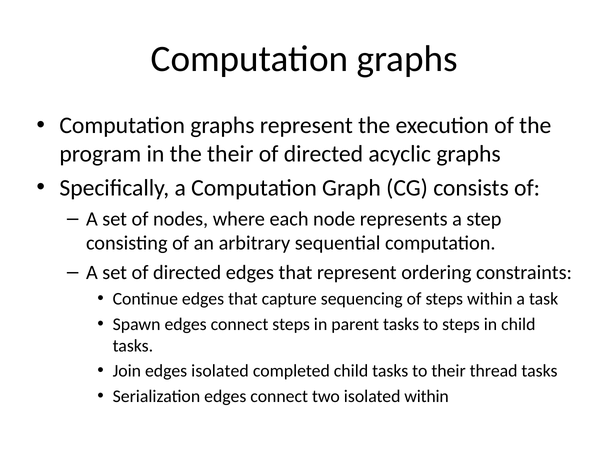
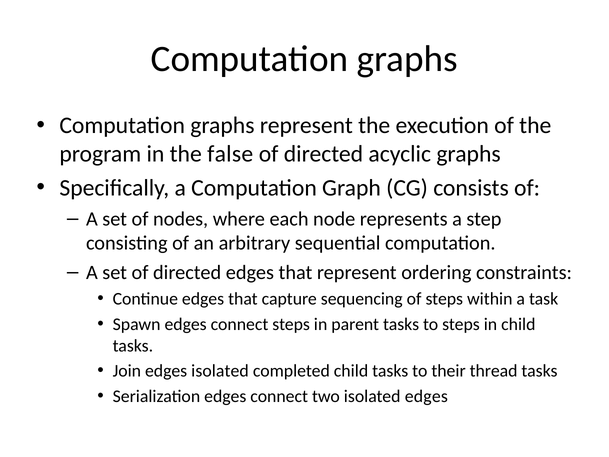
the their: their -> false (230, 154)
isolated within: within -> edges (426, 396)
